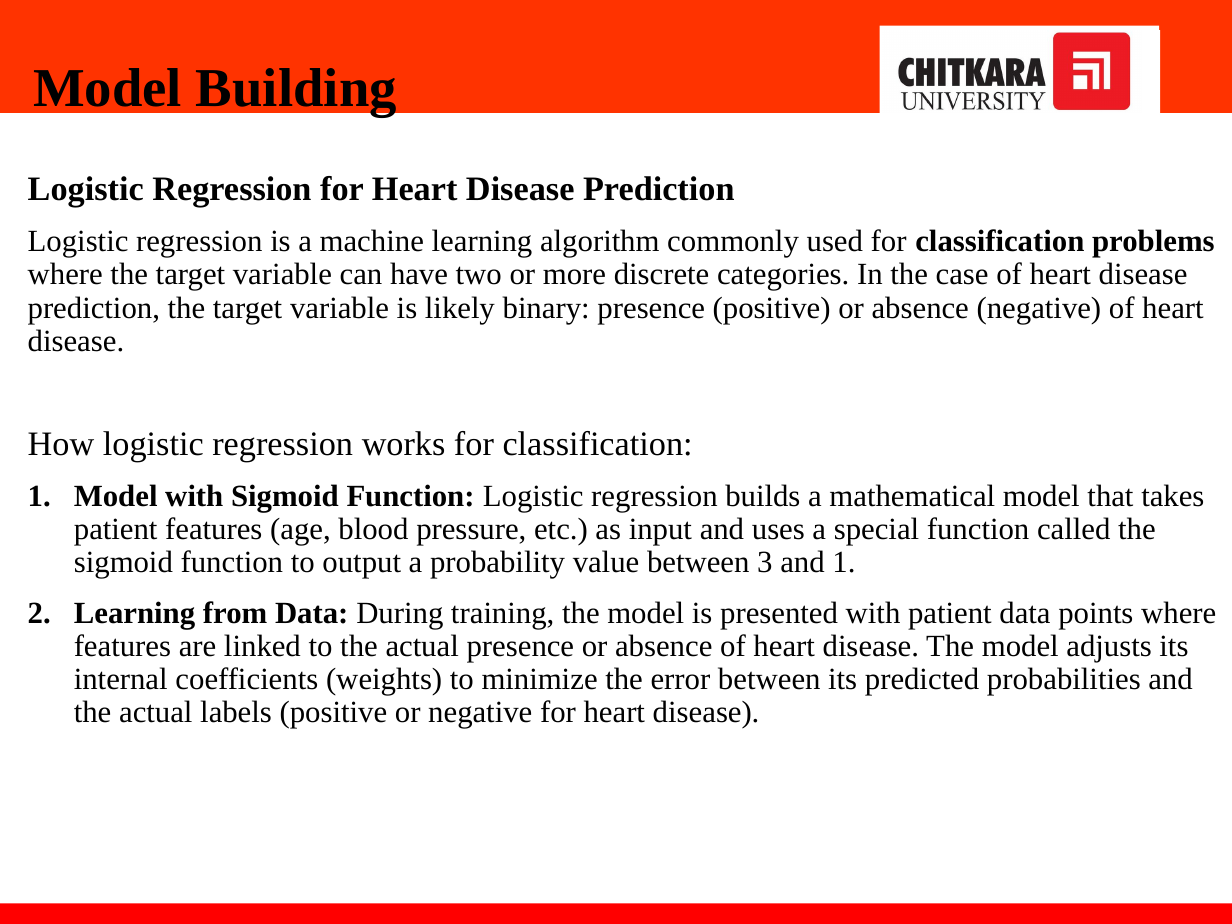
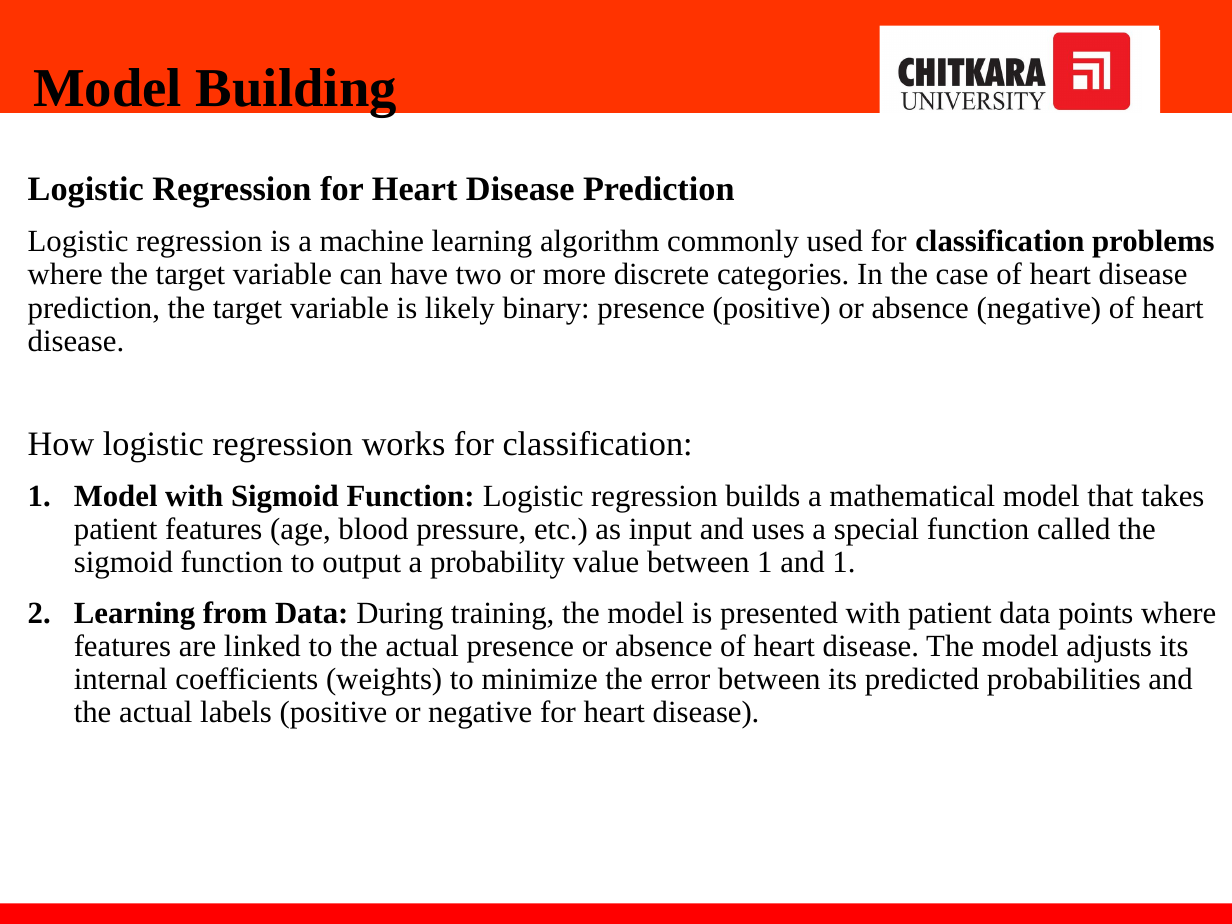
between 3: 3 -> 1 (765, 563)
